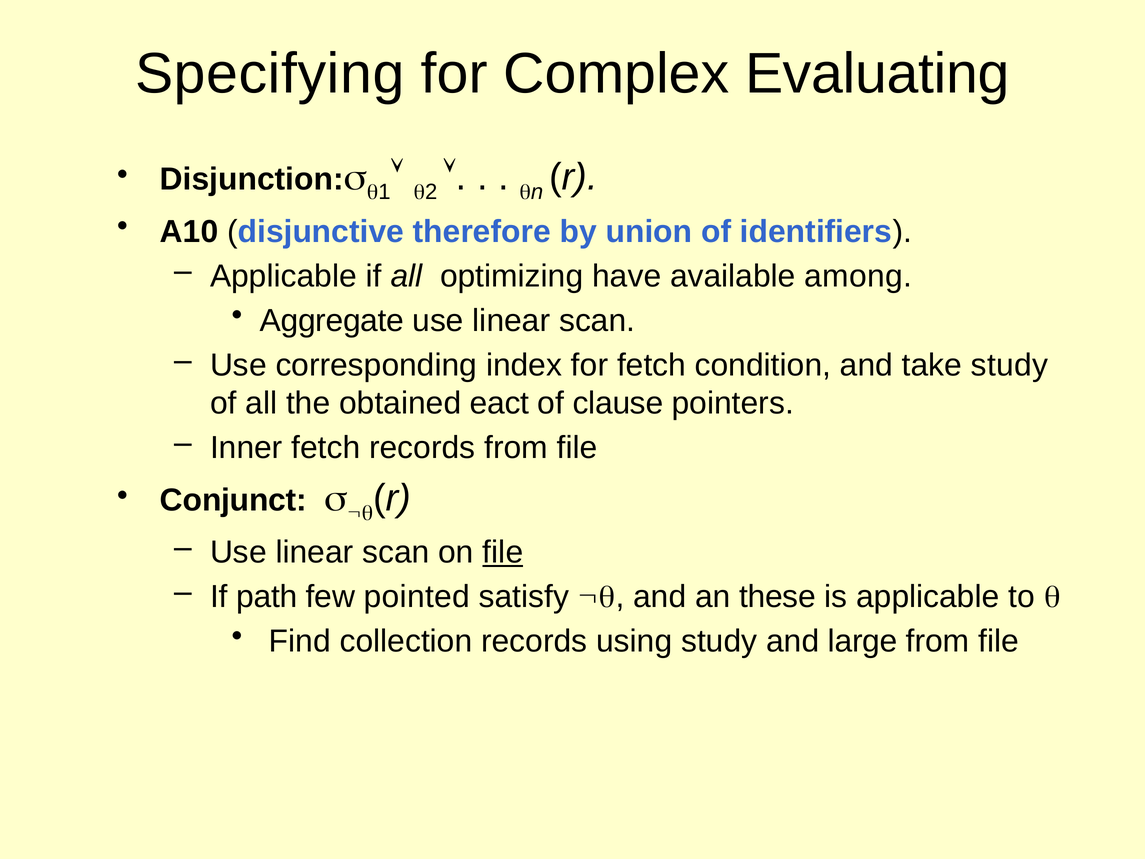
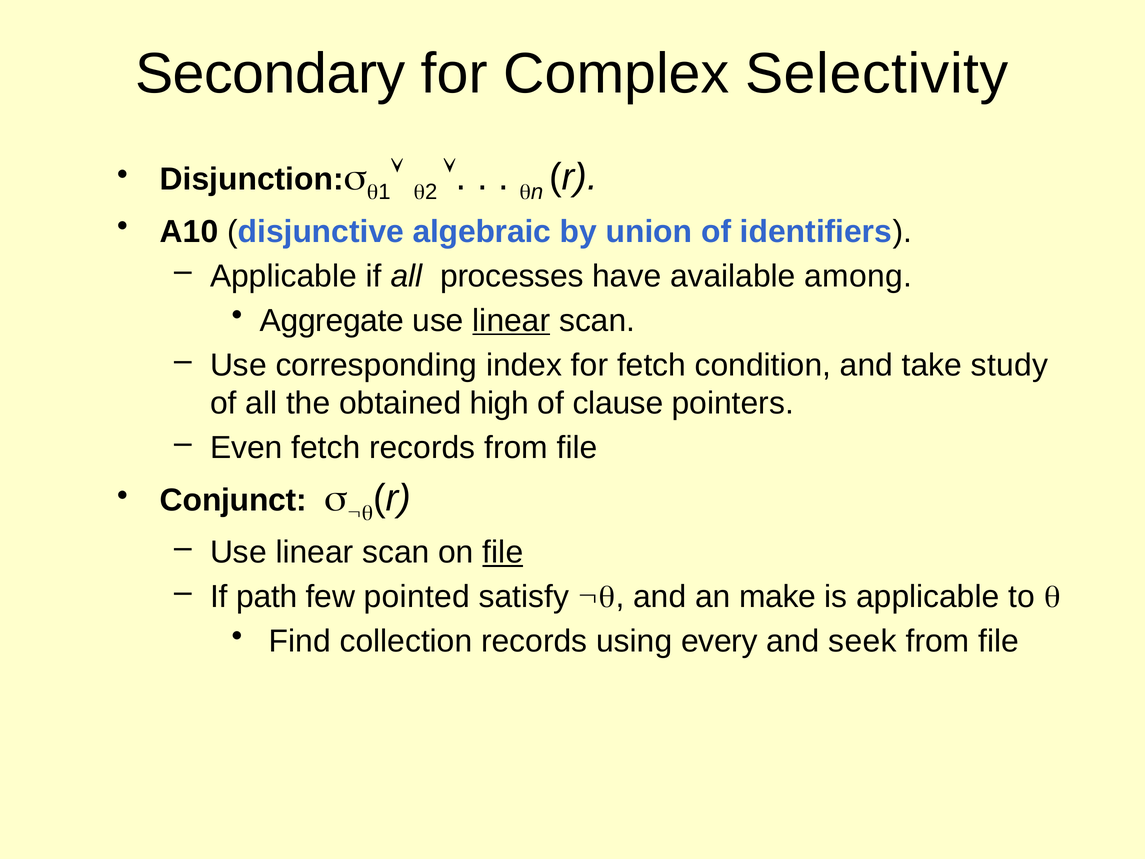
Specifying: Specifying -> Secondary (270, 74)
Evaluating: Evaluating -> Selectivity (877, 74)
therefore: therefore -> algebraic (482, 231)
optimizing: optimizing -> processes (512, 276)
linear underline: none -> present (511, 321)
eact: eact -> high (499, 403)
Inner: Inner -> Even (246, 448)
these: these -> make (778, 597)
using study: study -> every (719, 641)
large: large -> seek (862, 641)
